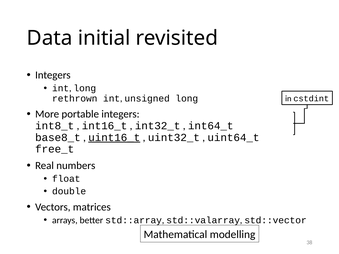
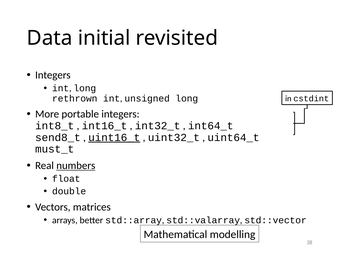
base8_t: base8_t -> send8_t (58, 138)
free_t: free_t -> must_t (55, 149)
numbers underline: none -> present (76, 166)
